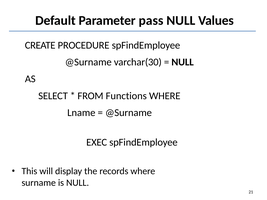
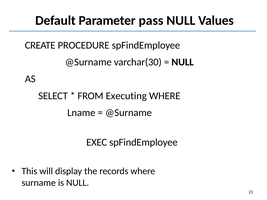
Functions: Functions -> Executing (126, 96)
